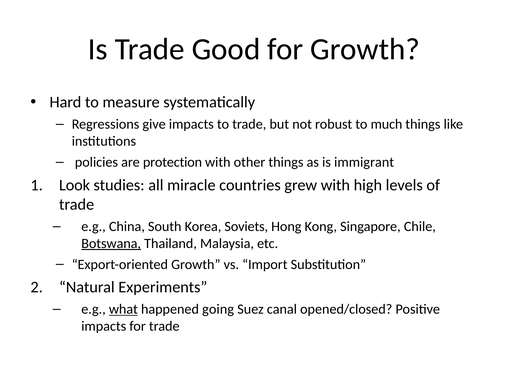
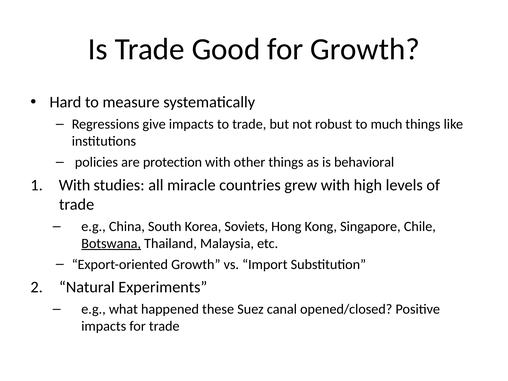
immigrant: immigrant -> behavioral (364, 162)
Look: Look -> With (75, 185)
what underline: present -> none (123, 309)
going: going -> these (218, 309)
